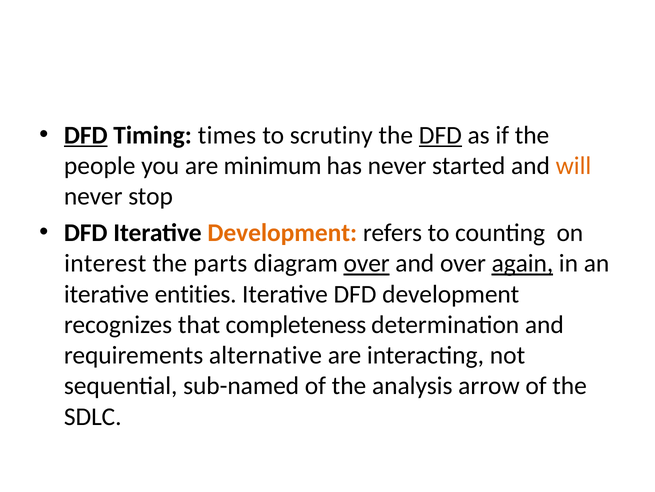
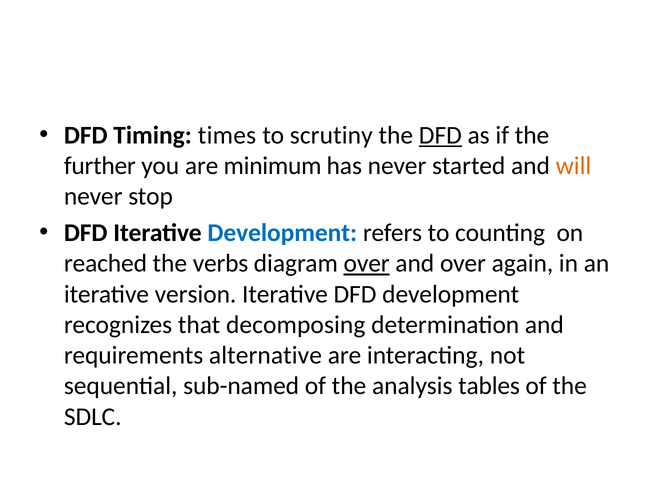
DFD underline: present -> none (86, 135)
people: people -> further (100, 166)
Development colour: orange -> blue (282, 233)
interest: interest -> reached (105, 263)
parts: parts -> verbs (221, 263)
again underline: present -> none (522, 263)
entities: entities -> version (196, 294)
completeness: completeness -> decomposing (296, 324)
arrow: arrow -> tables (489, 385)
